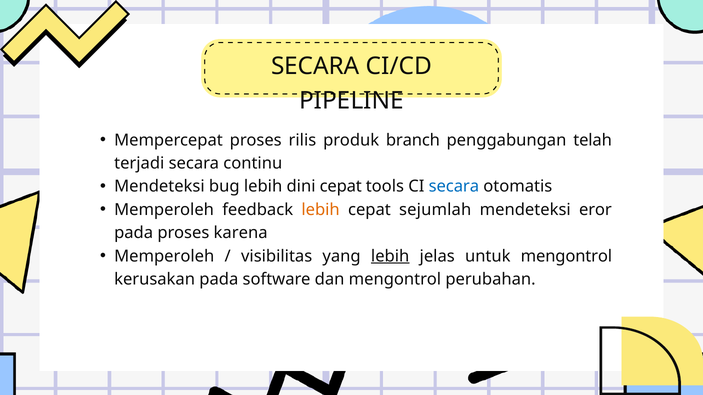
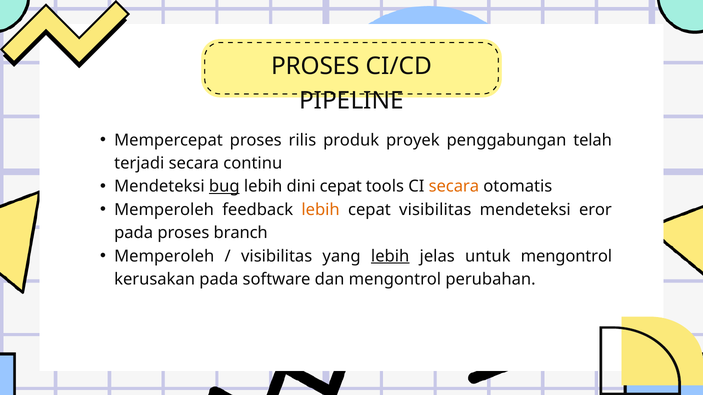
SECARA: SECARA -> PROSES (315, 67)
branch: branch -> proyek (413, 140)
bug underline: none -> present (224, 187)
secara colour: blue -> orange (454, 187)
cepat sejumlah: sejumlah -> visibilitas (435, 210)
karena: karena -> branch (241, 233)
